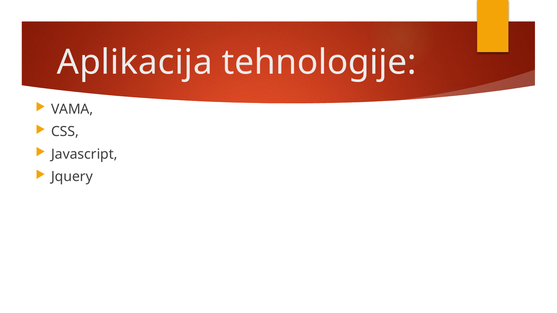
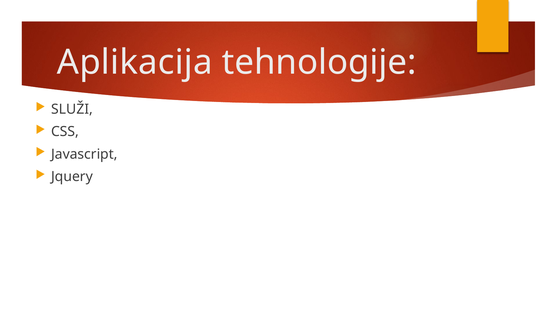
VAMA: VAMA -> SLUŽI (72, 109)
